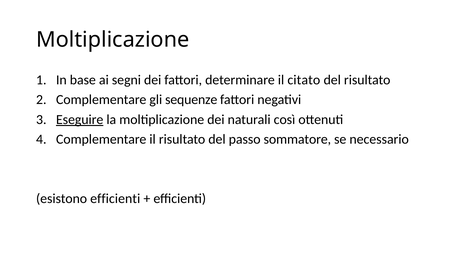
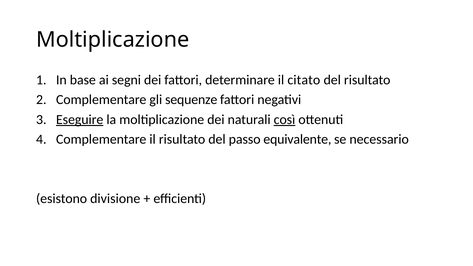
così underline: none -> present (284, 120)
sommatore: sommatore -> equivalente (297, 139)
esistono efficienti: efficienti -> divisione (115, 199)
